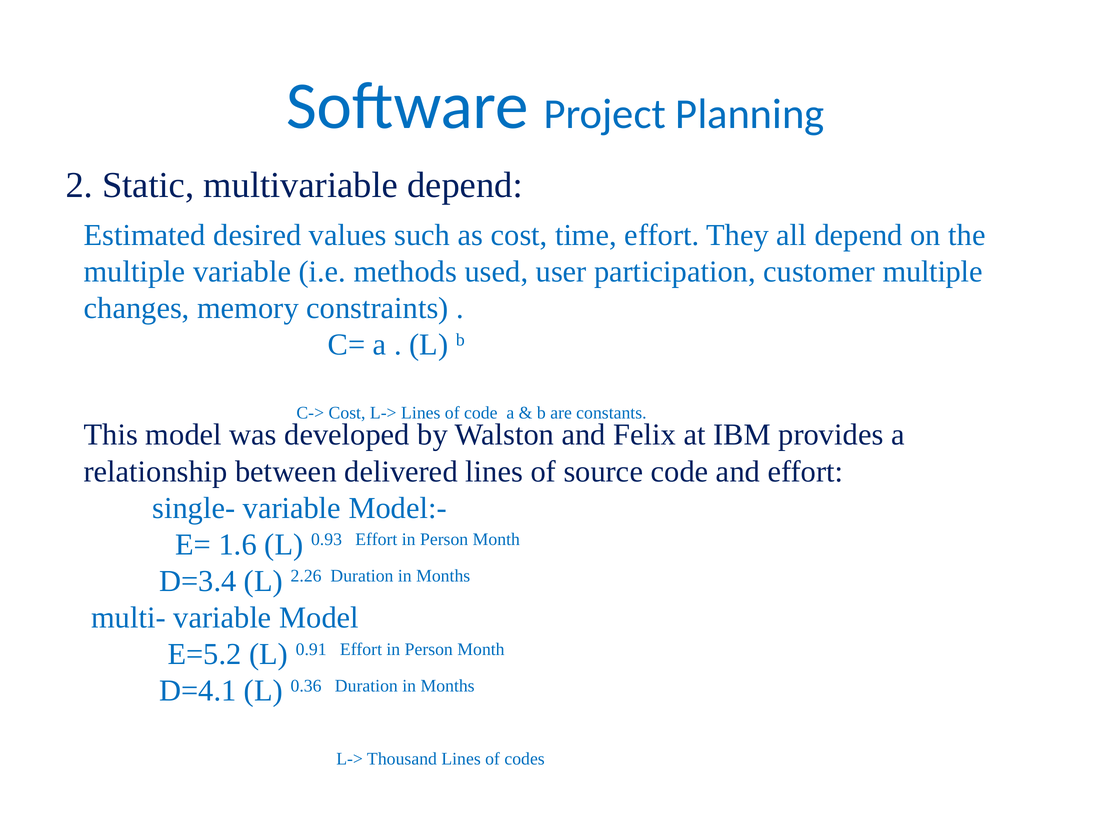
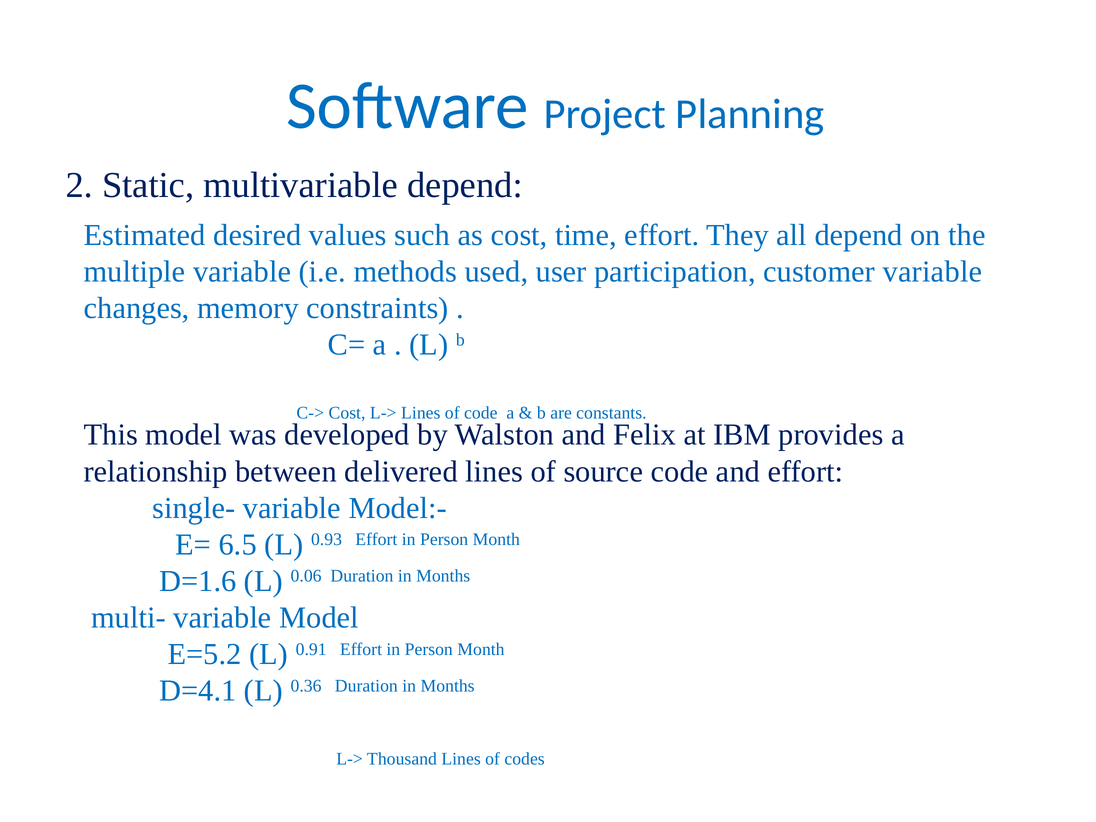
customer multiple: multiple -> variable (932, 272)
1.6: 1.6 -> 6.5 (238, 545)
D=3.4: D=3.4 -> D=1.6 (198, 581)
2.26: 2.26 -> 0.06 (306, 576)
